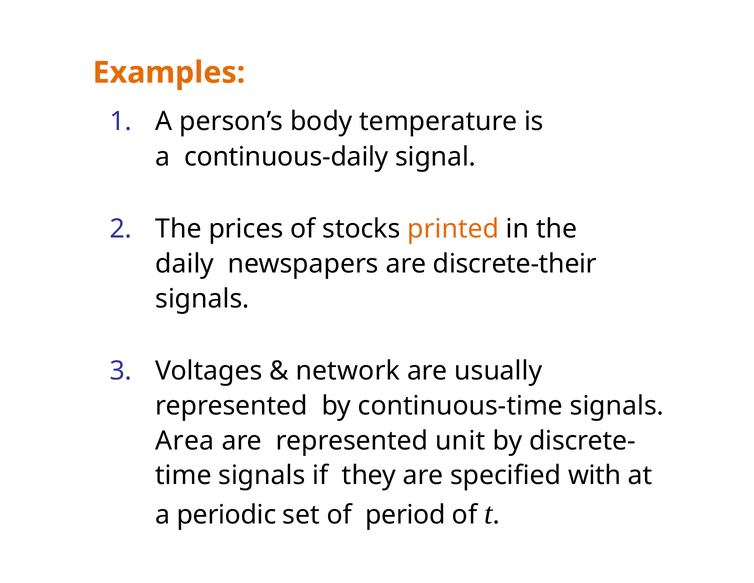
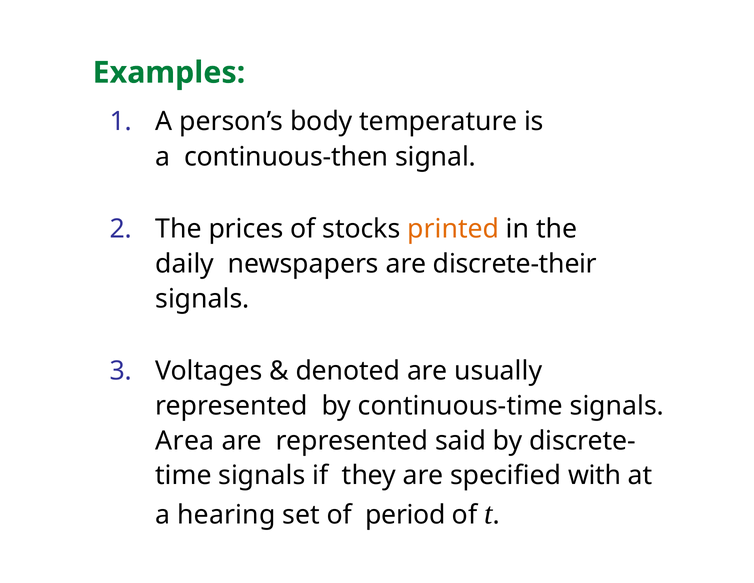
Examples colour: orange -> green (169, 73)
continuous-daily: continuous-daily -> continuous-then (286, 157)
network: network -> denoted (348, 371)
unit: unit -> said (461, 440)
periodic: periodic -> hearing (226, 514)
